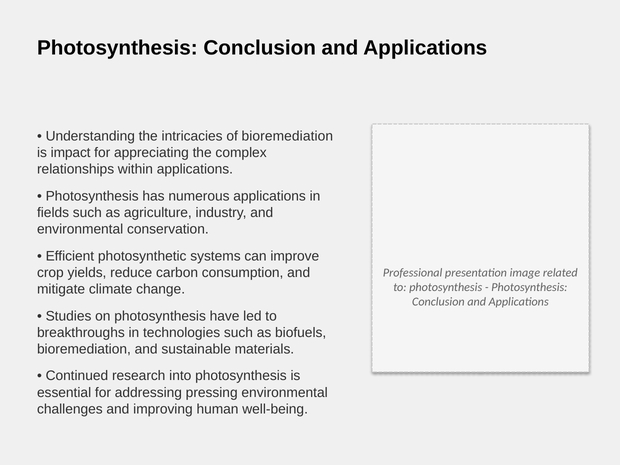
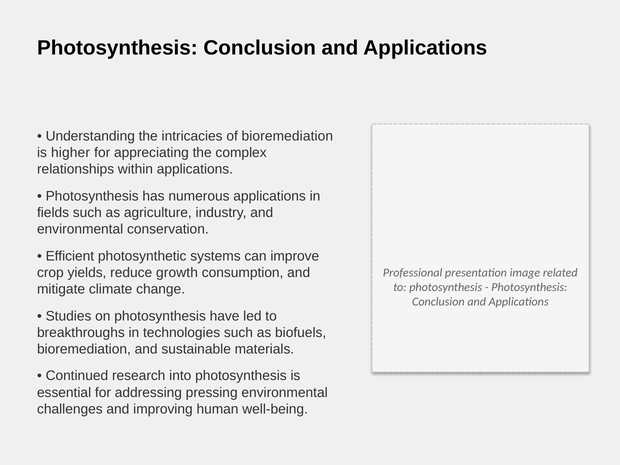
impact: impact -> higher (71, 153)
carbon: carbon -> growth (177, 273)
